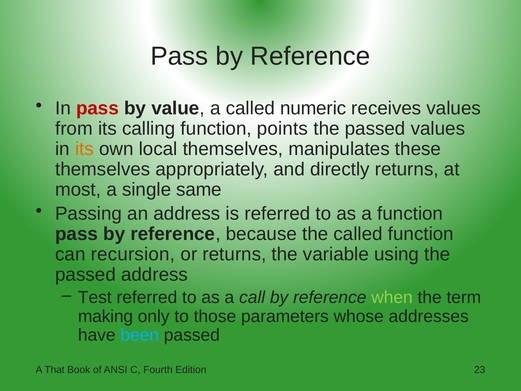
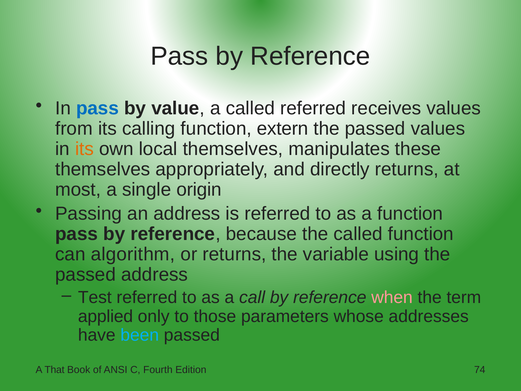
pass colour: red -> blue (97, 108)
called numeric: numeric -> referred (313, 108)
points: points -> extern (283, 128)
same: same -> origin (199, 189)
recursion: recursion -> algorithm (133, 254)
when colour: light green -> pink (392, 297)
making: making -> applied (105, 316)
23: 23 -> 74 (480, 370)
